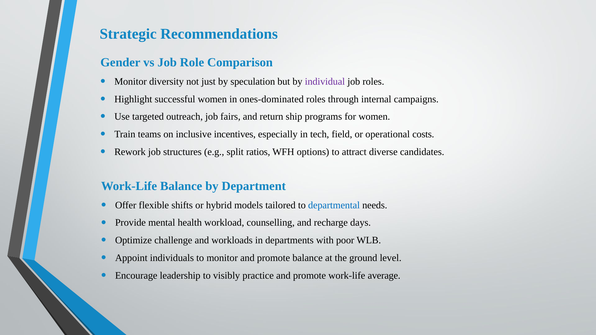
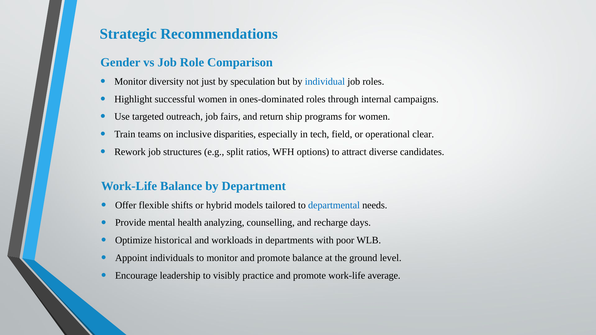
individual colour: purple -> blue (325, 82)
incentives: incentives -> disparities (235, 134)
costs: costs -> clear (423, 134)
workload: workload -> analyzing (224, 223)
challenge: challenge -> historical (173, 240)
